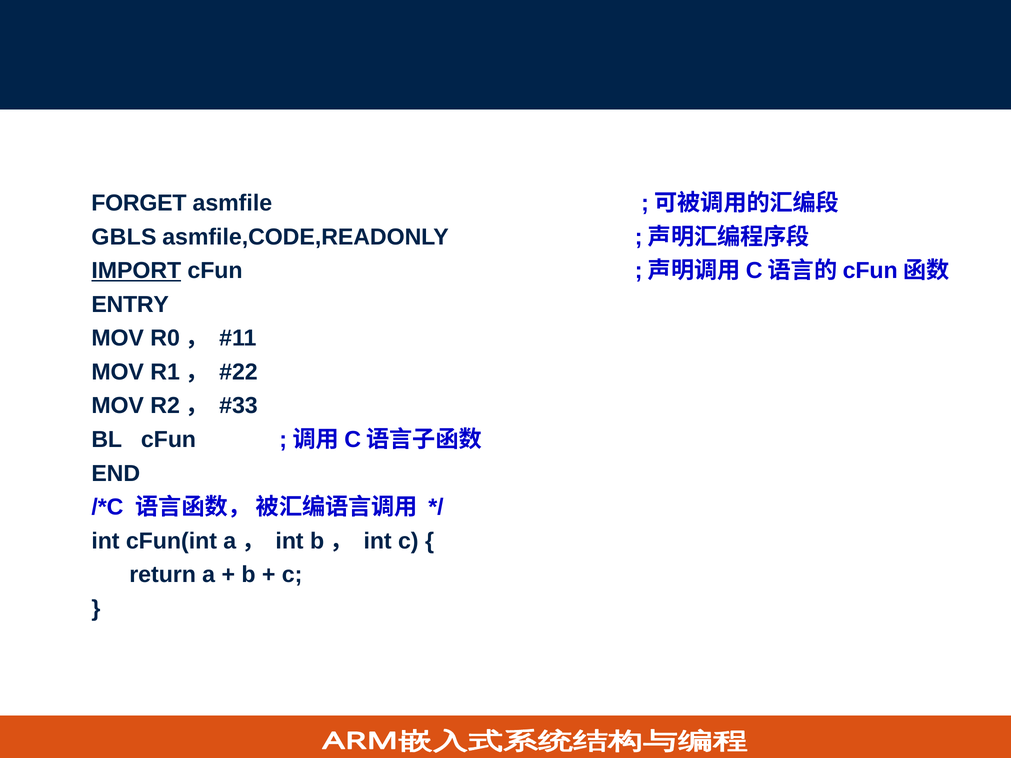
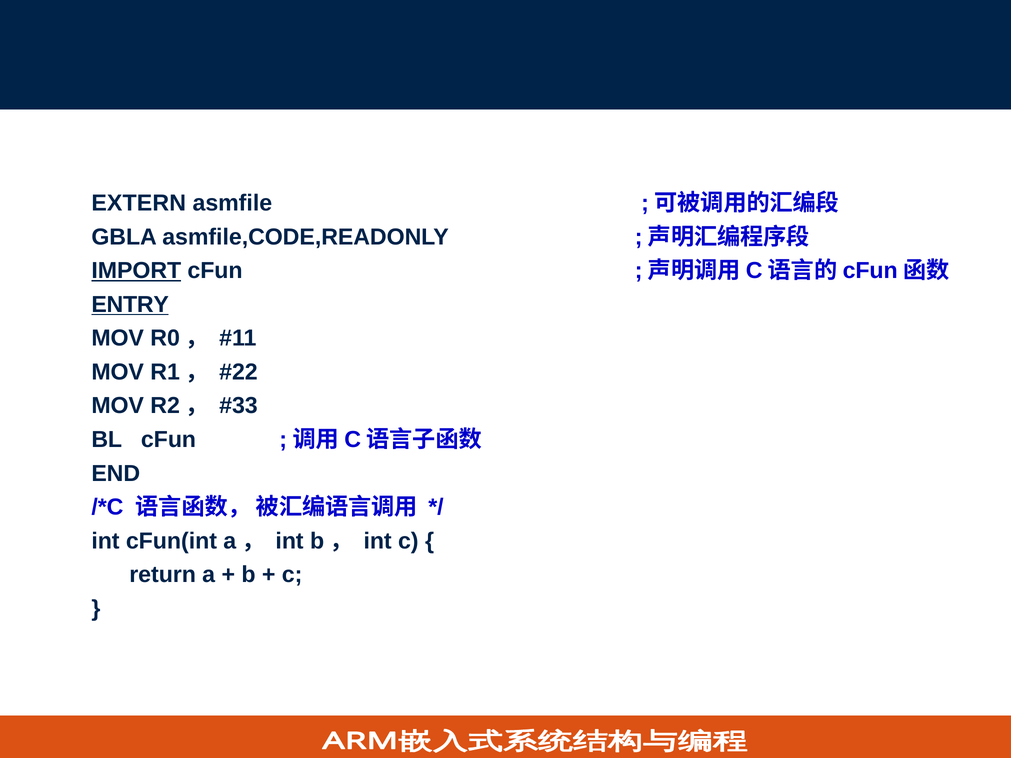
FORGET: FORGET -> EXTERN (139, 203)
GBLS: GBLS -> GBLA (124, 237)
ENTRY underline: none -> present (130, 305)
